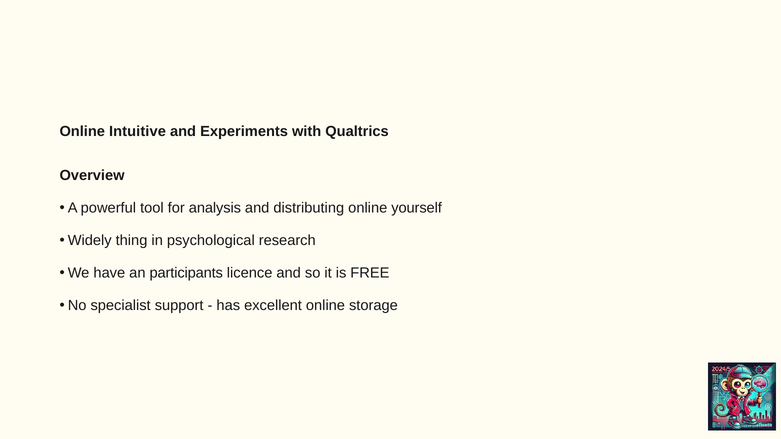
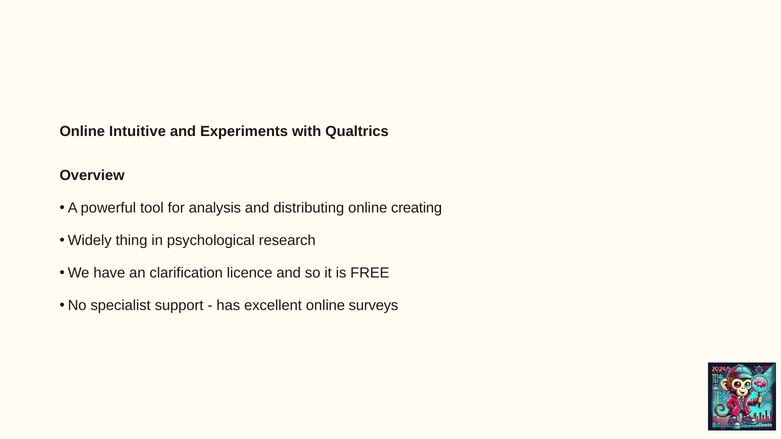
yourself: yourself -> creating (417, 208)
participants: participants -> clarification (186, 273)
storage: storage -> surveys (373, 306)
